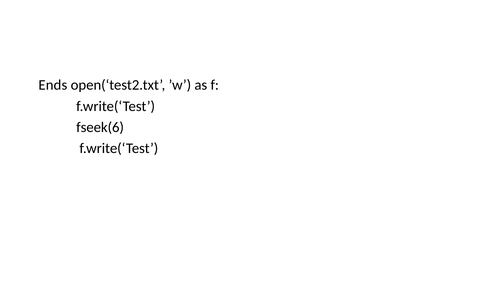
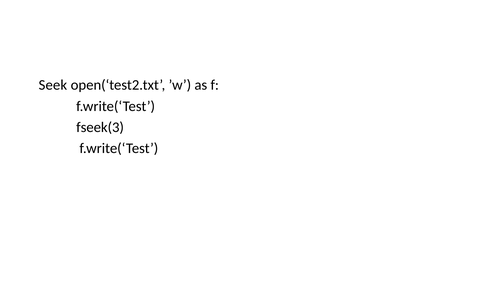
Ends: Ends -> Seek (53, 85)
fseek(6: fseek(6 -> fseek(3 (100, 127)
